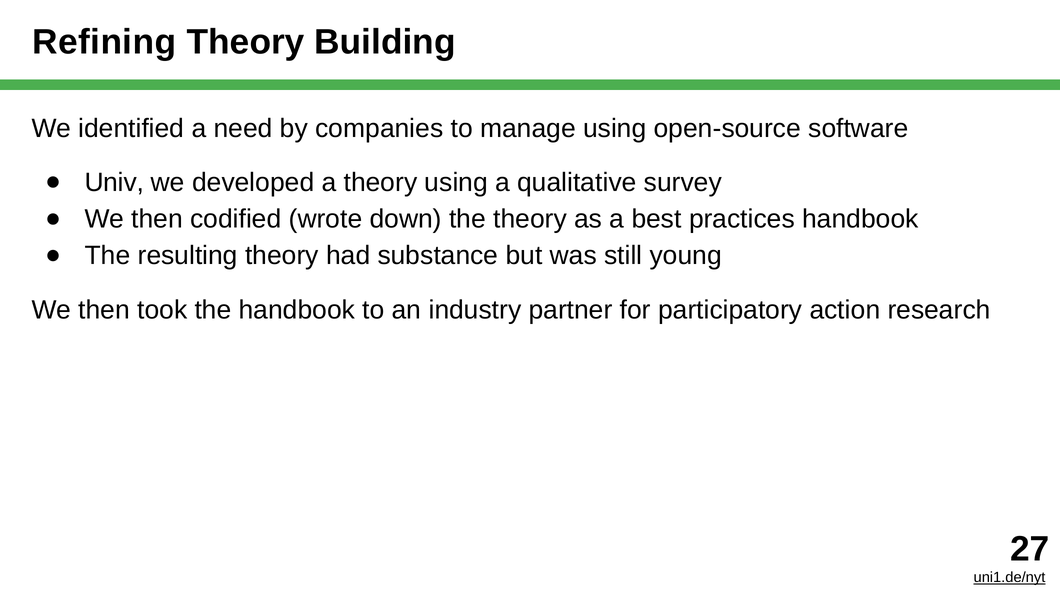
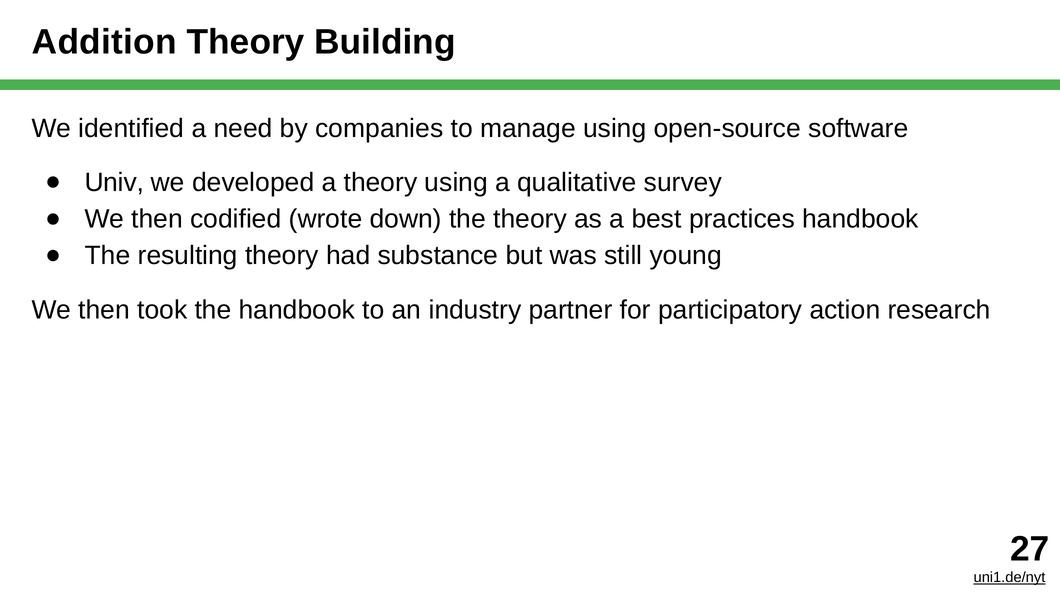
Refining: Refining -> Addition (104, 42)
